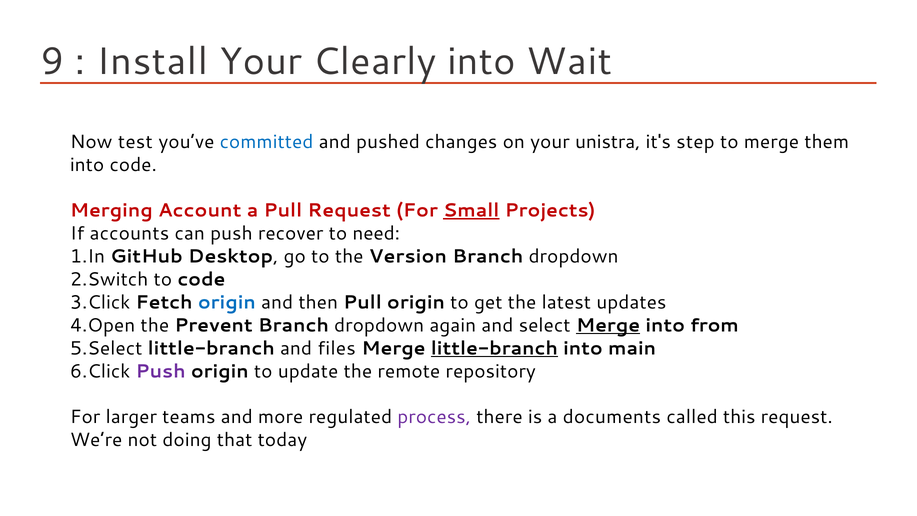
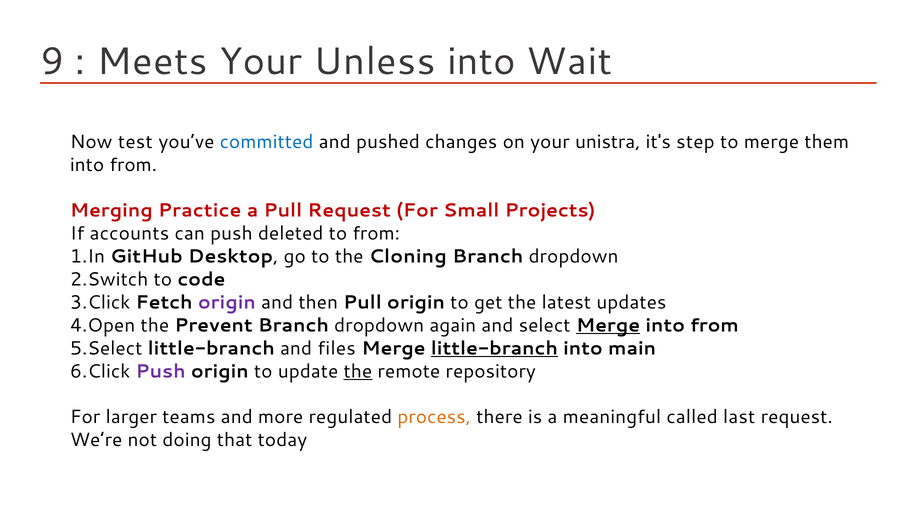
Install: Install -> Meets (152, 61)
Clearly: Clearly -> Unless (374, 61)
code: code -> from (133, 165)
Account: Account -> Practice (200, 211)
Small underline: present -> none (471, 211)
recover: recover -> deleted (291, 233)
to need: need -> from (376, 233)
Version: Version -> Cloning (408, 256)
origin colour: blue -> purple (227, 302)
the underline: none -> present (358, 371)
process colour: purple -> orange (434, 417)
documents: documents -> meaningful (612, 417)
this: this -> last (739, 417)
